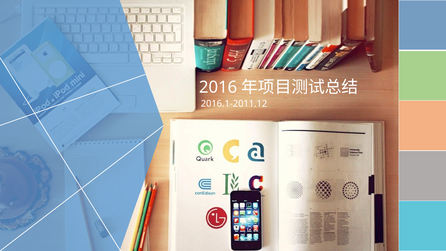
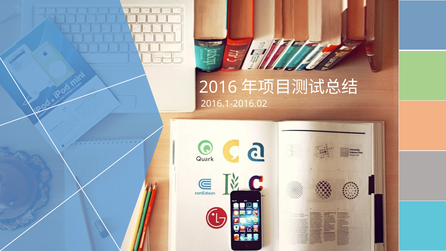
2016.1-2011.12: 2016.1-2011.12 -> 2016.1-2016.02 (234, 104)
